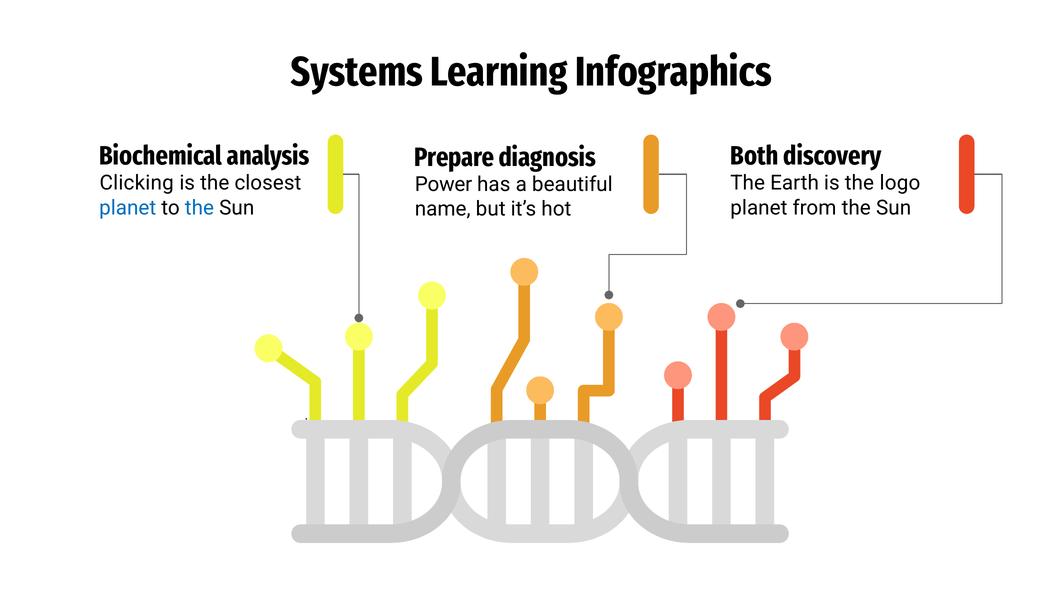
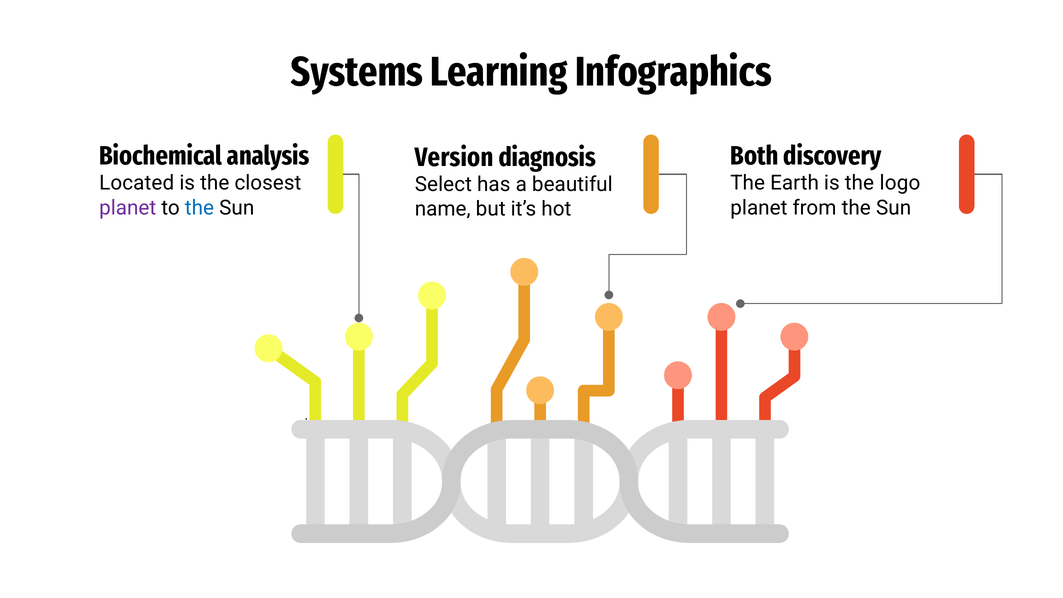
Prepare: Prepare -> Version (454, 157)
Clicking: Clicking -> Located (137, 183)
Power: Power -> Select (443, 184)
planet colour: blue -> purple (128, 208)
